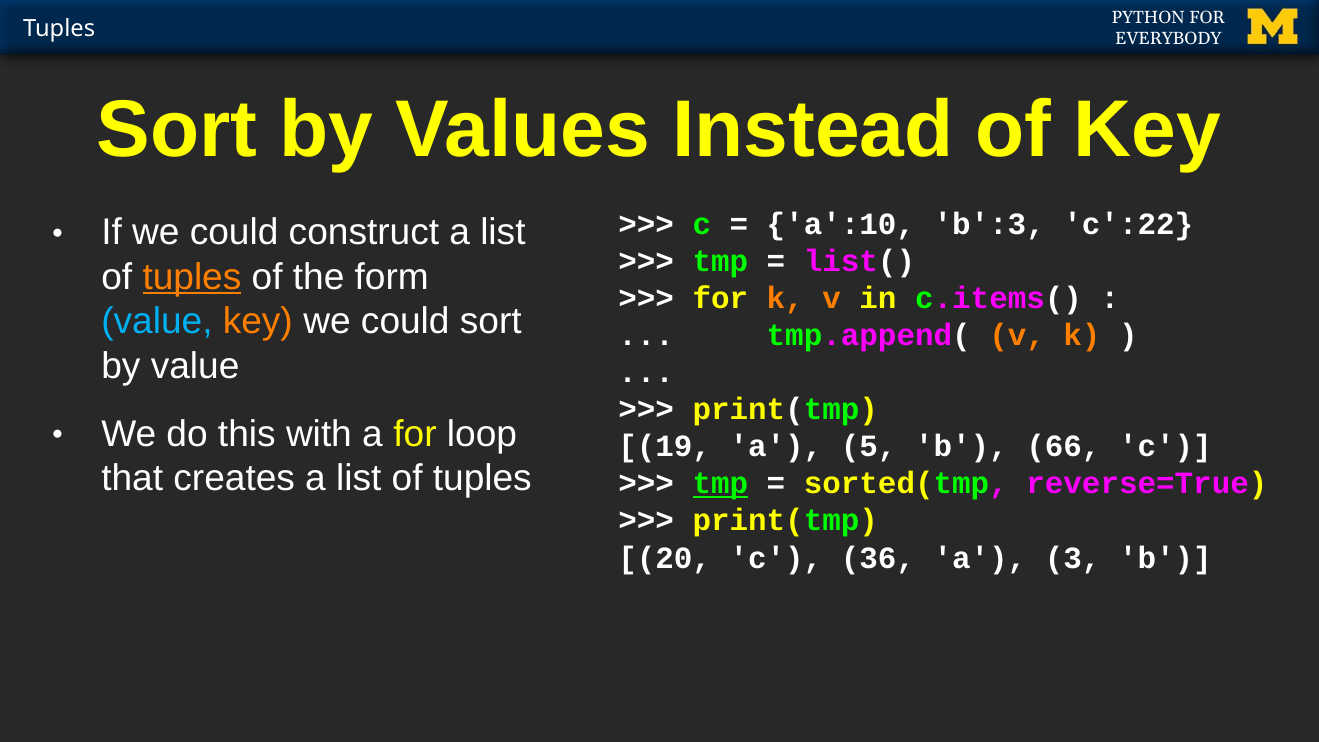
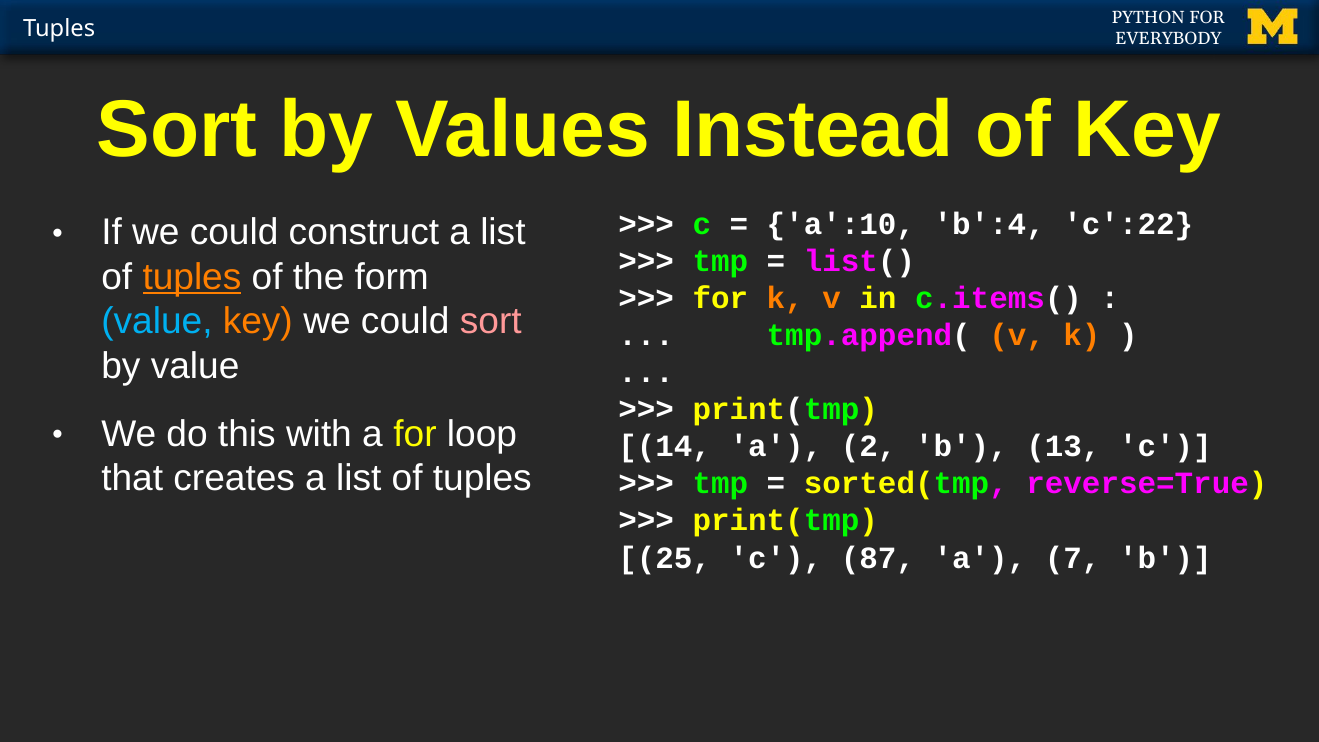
b':3: b':3 -> b':4 (989, 224)
sort colour: white -> pink (491, 321)
19: 19 -> 14 (665, 446)
5: 5 -> 2 (869, 446)
66: 66 -> 13 (1063, 446)
tmp underline: present -> none (720, 484)
20: 20 -> 25 (665, 558)
36: 36 -> 87 (878, 558)
3: 3 -> 7 (1073, 558)
